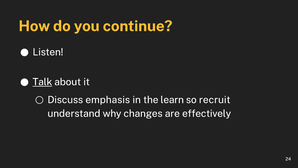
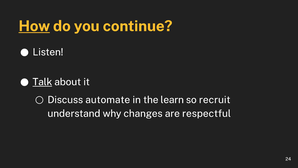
How underline: none -> present (34, 26)
emphasis: emphasis -> automate (108, 100)
effectively: effectively -> respectful (207, 113)
